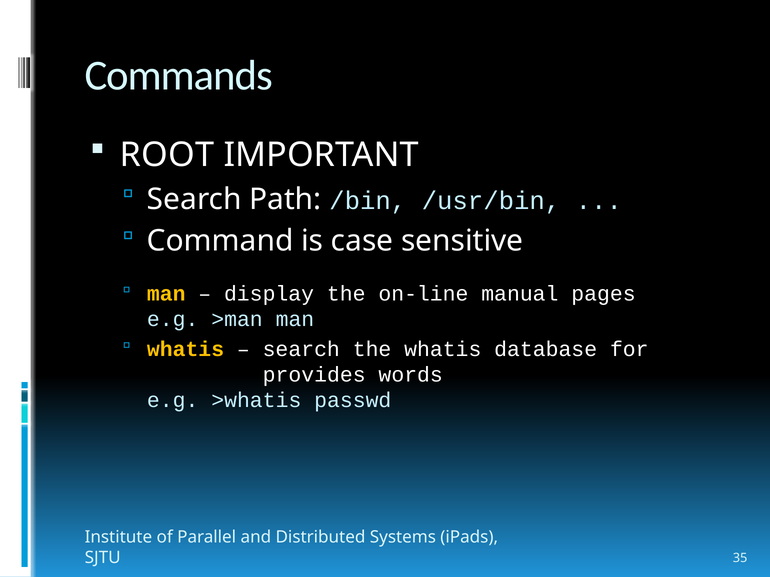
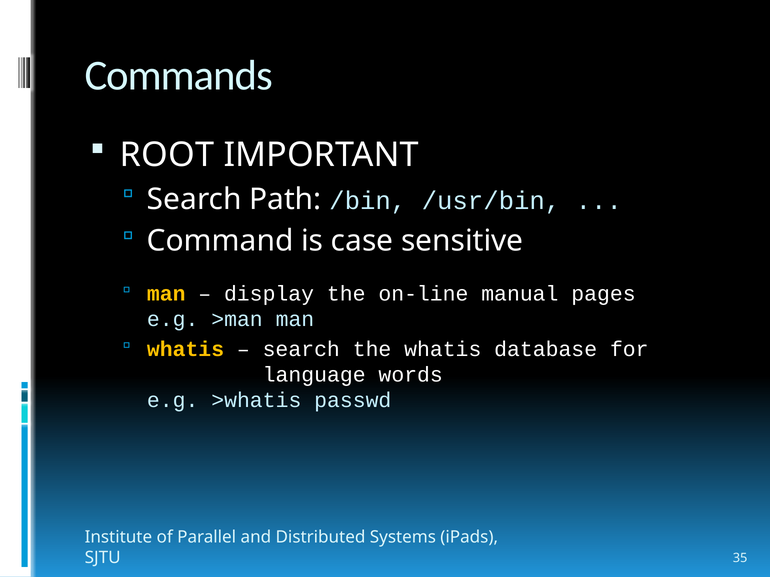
provides: provides -> language (314, 375)
